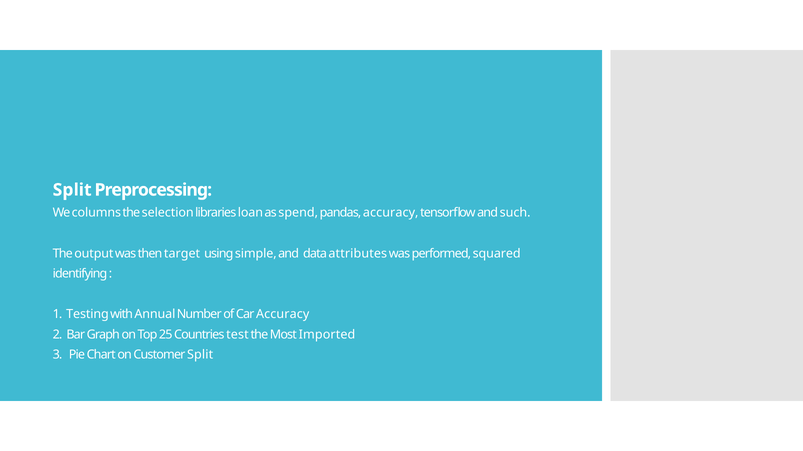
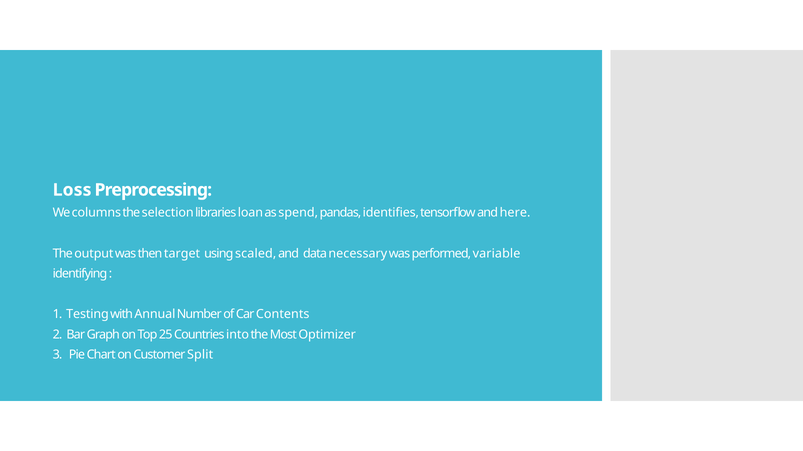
Split: Split -> Loss (72, 190)
pandas accuracy: accuracy -> identifies (391, 213)
such: such -> here (515, 213)
simple: simple -> scaled (256, 254)
attributes: attributes -> necessary (358, 254)
squared: squared -> variable (497, 254)
Car Accuracy: Accuracy -> Contents (283, 315)
test: test -> into (238, 335)
Imported: Imported -> Optimizer (327, 335)
